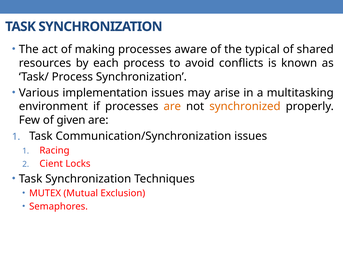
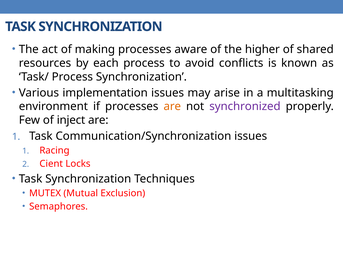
typical: typical -> higher (262, 49)
synchronized colour: orange -> purple (245, 107)
given: given -> inject (71, 120)
